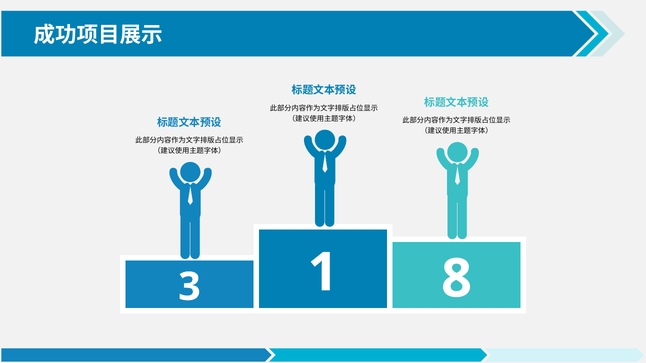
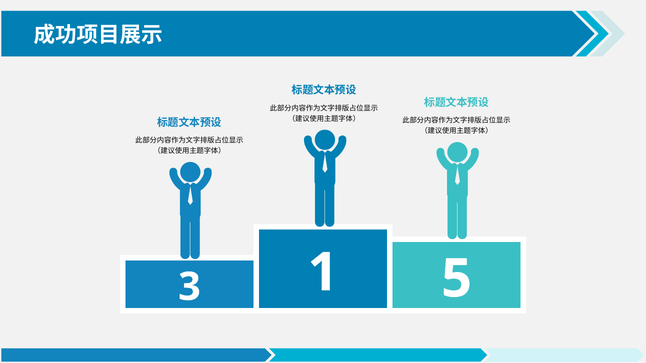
8: 8 -> 5 (457, 279)
